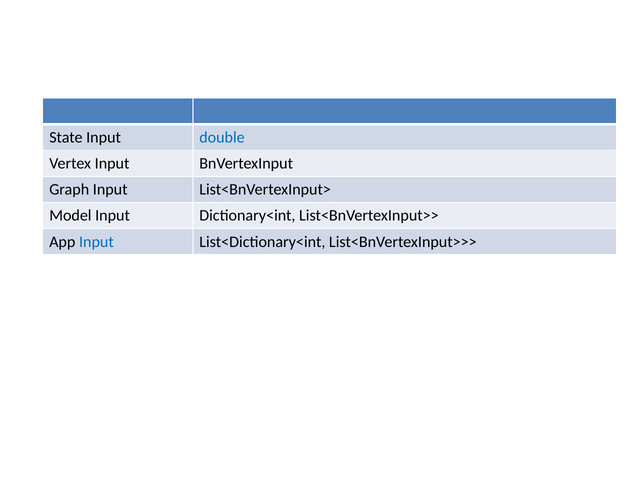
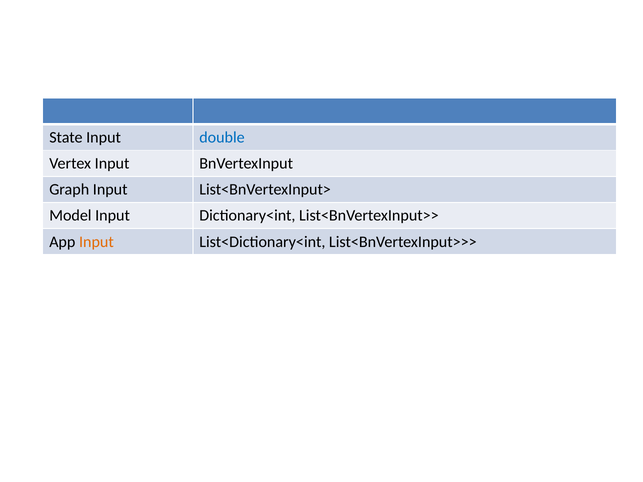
Input colour: blue -> orange (96, 242)
